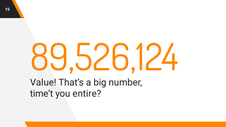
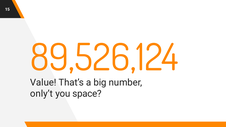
time’t: time’t -> only’t (42, 94)
entire: entire -> space (87, 94)
